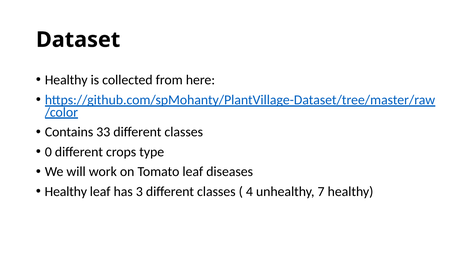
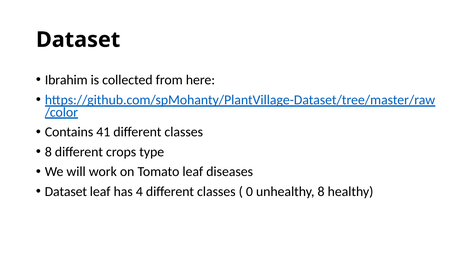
Healthy: Healthy -> Ibrahim (66, 80)
33: 33 -> 41 (103, 132)
0: 0 -> 8 (48, 152)
Healthy: Healthy -> Dataset (66, 191)
3: 3 -> 4 (139, 191)
4: 4 -> 0 (249, 191)
unhealthy 7: 7 -> 8 (321, 191)
